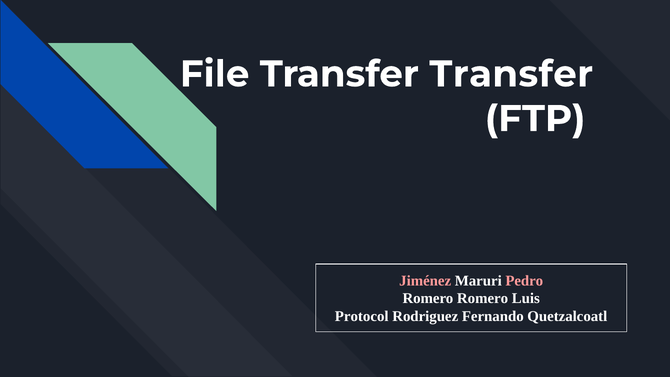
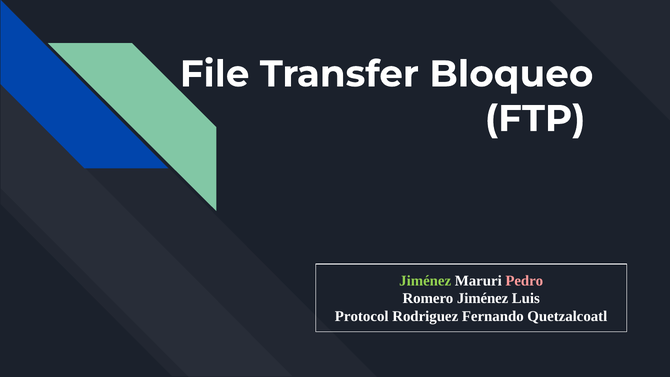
Transfer Transfer: Transfer -> Bloqueo (511, 74)
Jiménez colour: pink -> light green (425, 281)
Romero Romero: Romero -> Jiménez (483, 298)
